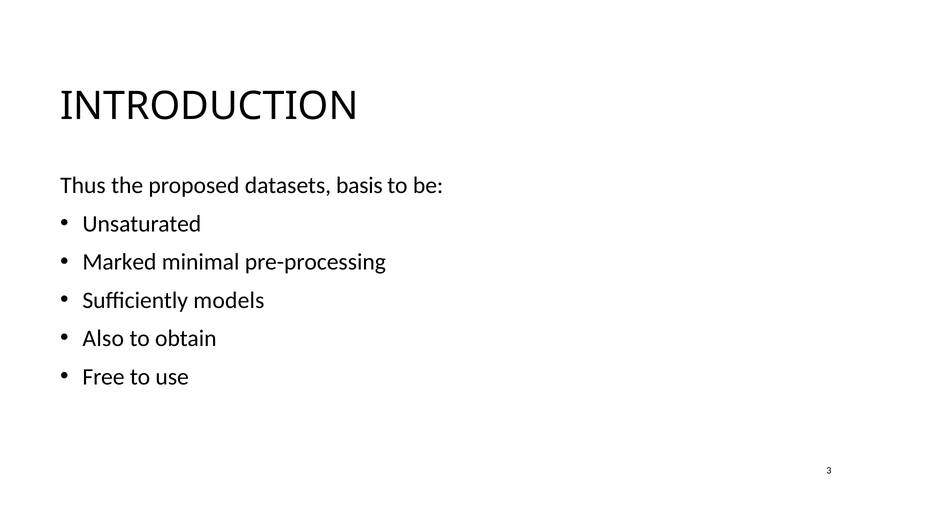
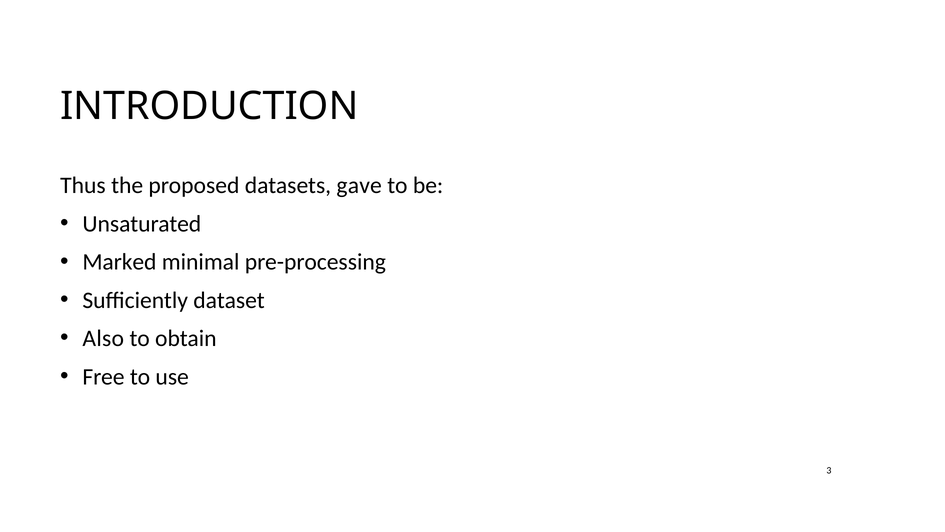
basis: basis -> gave (359, 185)
models: models -> dataset (229, 300)
